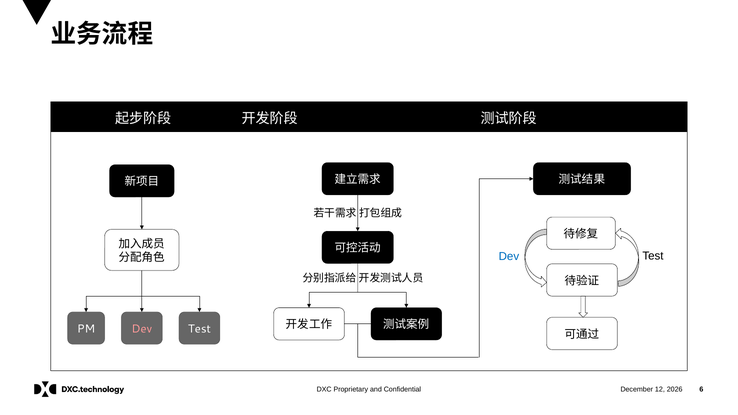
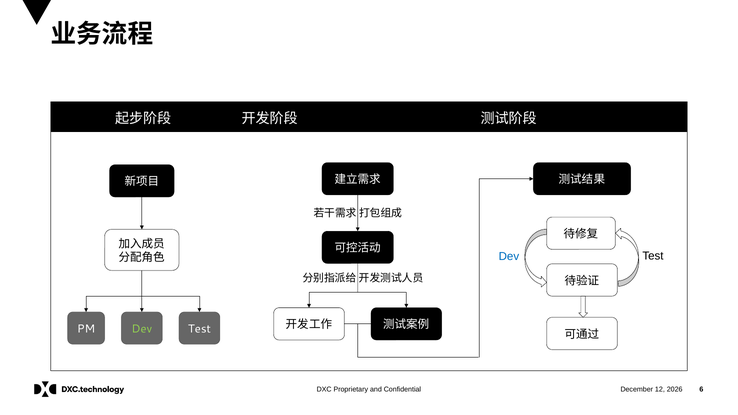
Dev colour: pink -> light green (142, 329)
